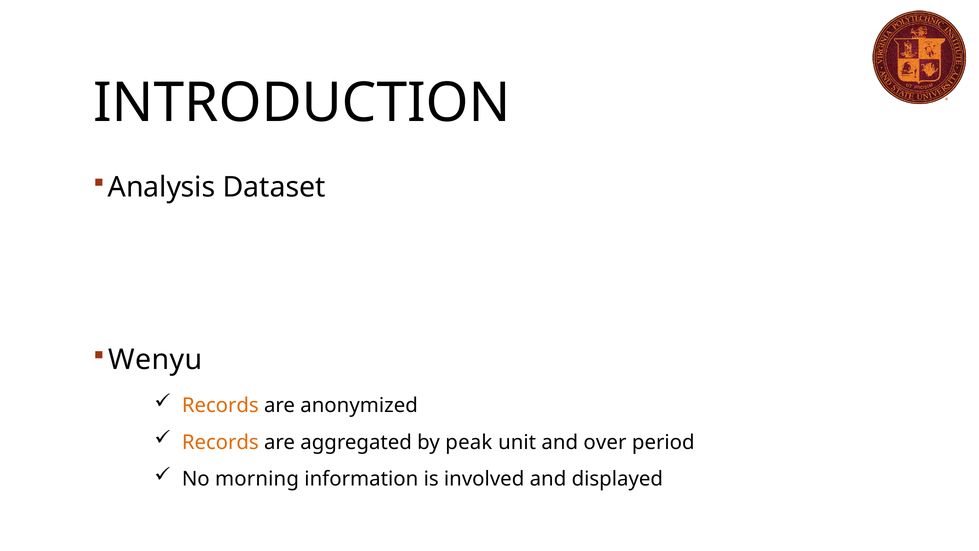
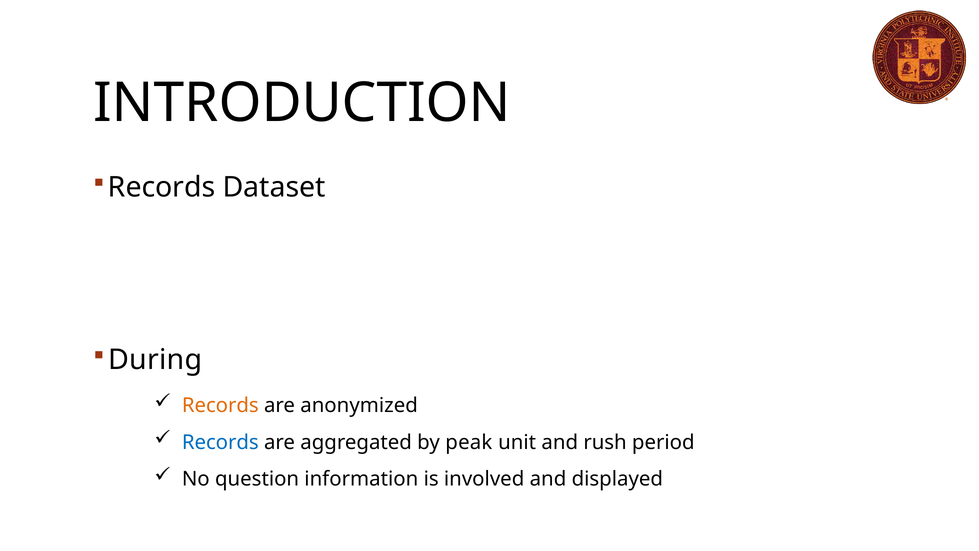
Analysis: Analysis -> Records (162, 187)
Wenyu: Wenyu -> During (155, 359)
Records colour: orange -> blue (220, 442)
over: over -> rush (605, 442)
morning: morning -> question (257, 479)
